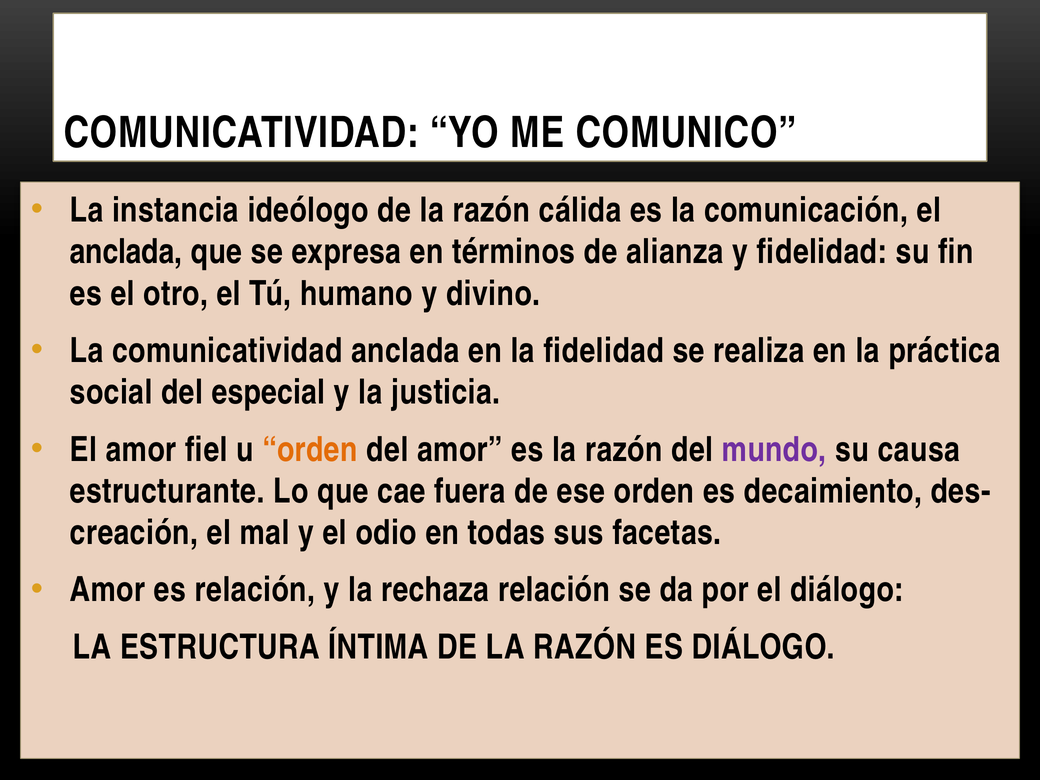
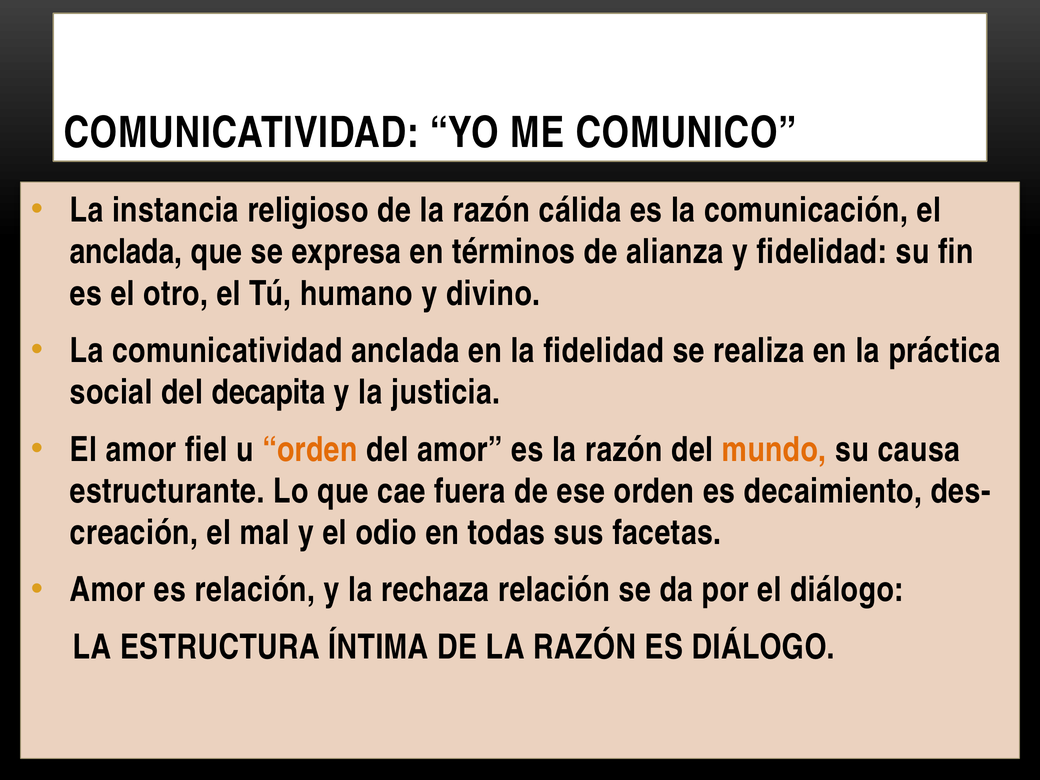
ideólogo: ideólogo -> religioso (308, 210)
especial: especial -> decapita (269, 392)
mundo colour: purple -> orange (774, 450)
